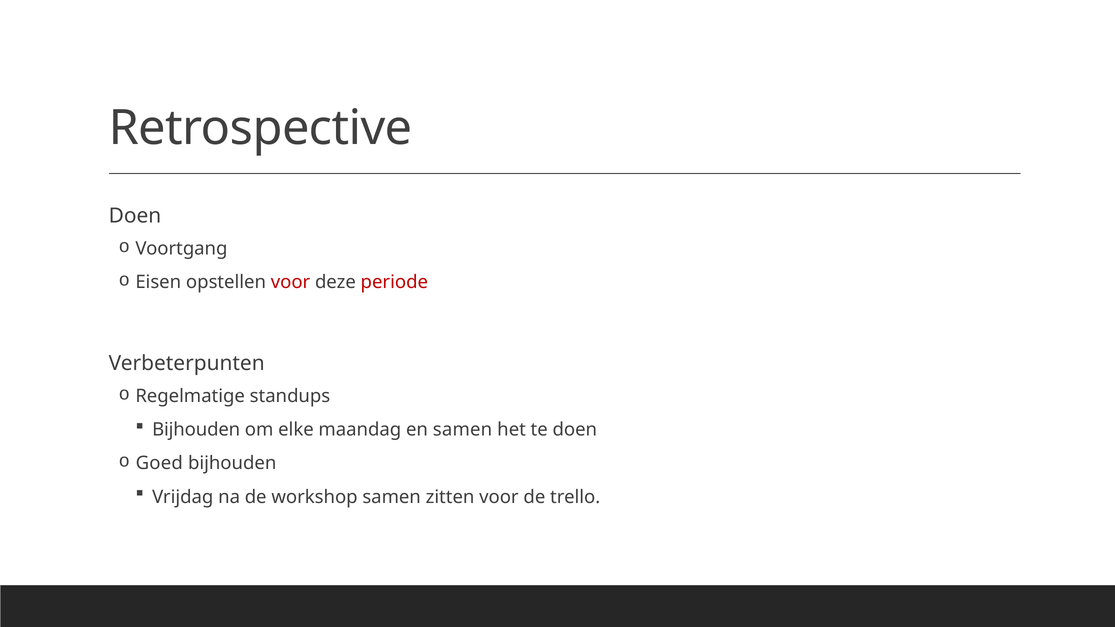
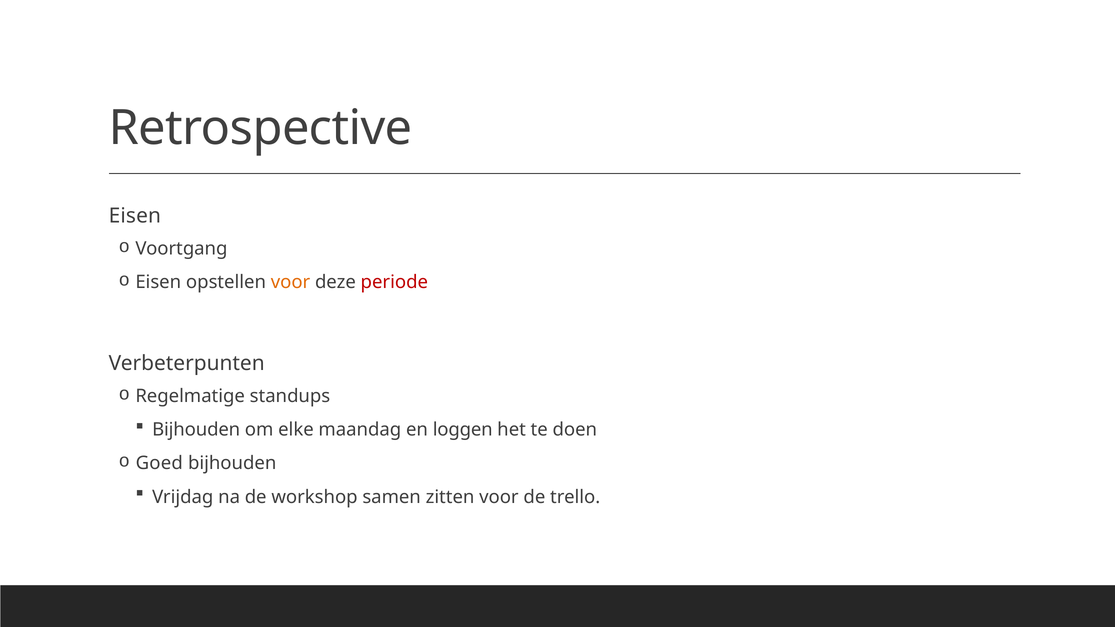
Doen: Doen -> Eisen (135, 216)
voor colour: red -> orange (291, 282)
en samen: samen -> loggen (463, 430)
